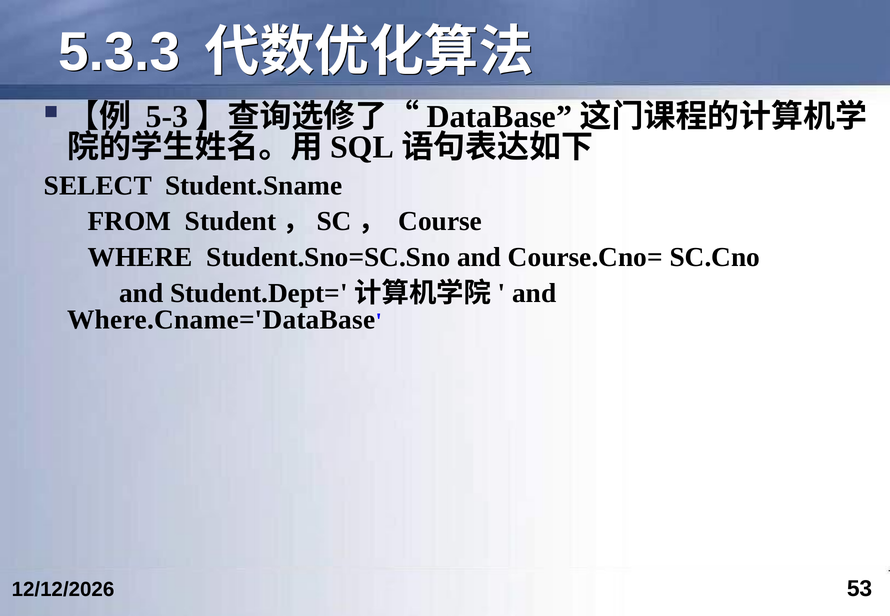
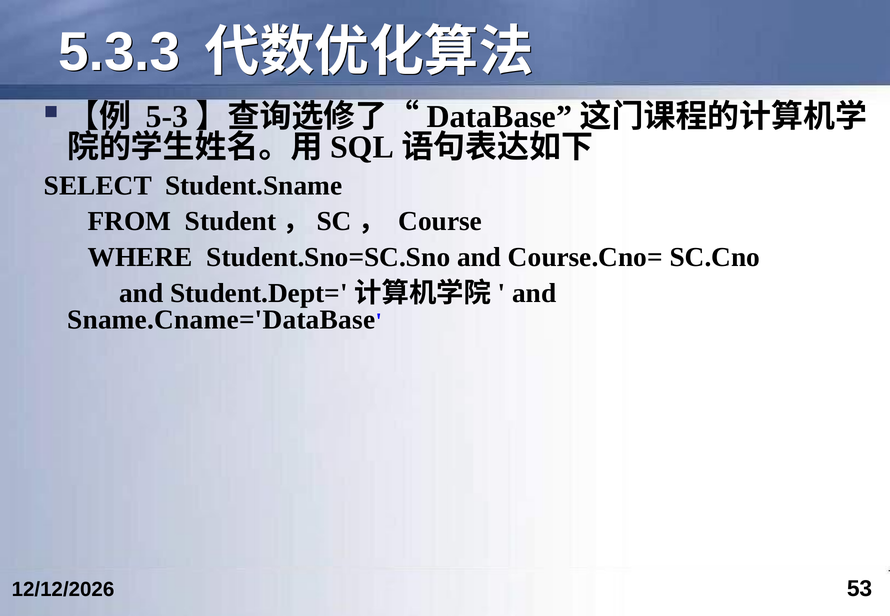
Where.Cname='DataBase: Where.Cname='DataBase -> Sname.Cname='DataBase (221, 320)
